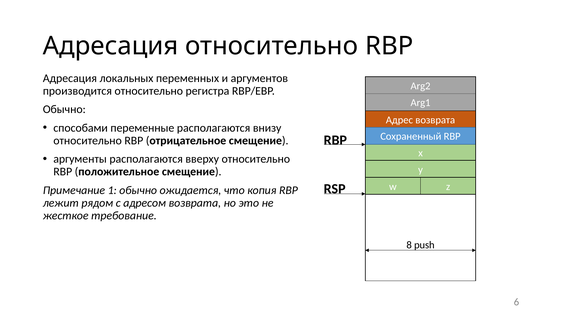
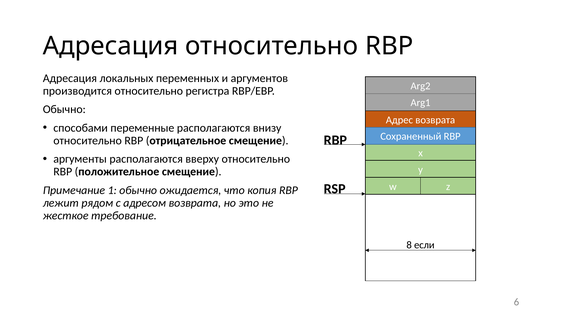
push: push -> если (424, 245)
